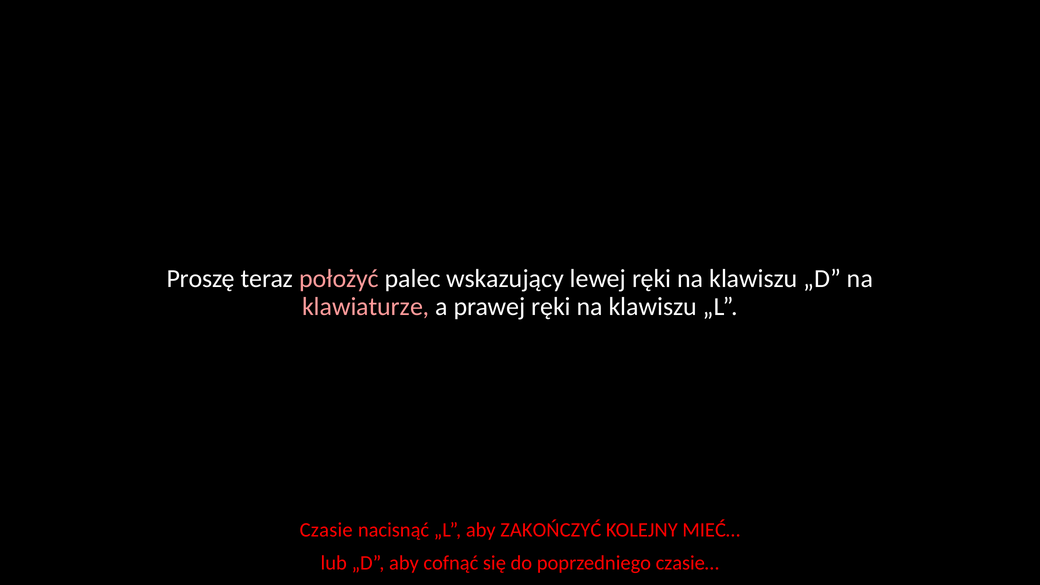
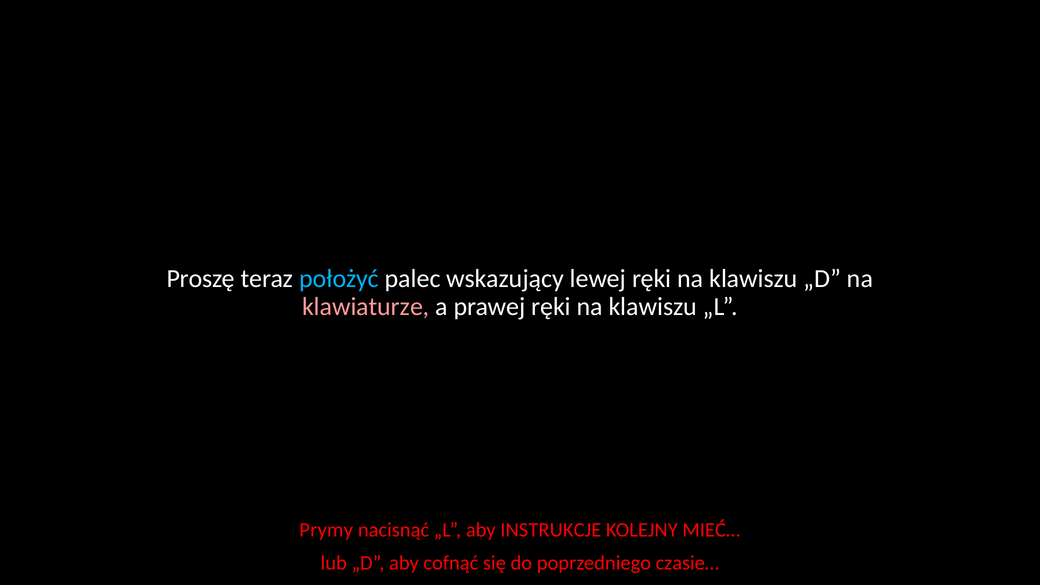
położyć colour: pink -> light blue (339, 279)
Czasie: Czasie -> Prymy (326, 530)
ZAKOŃCZYĆ: ZAKOŃCZYĆ -> INSTRUKCJE (551, 530)
